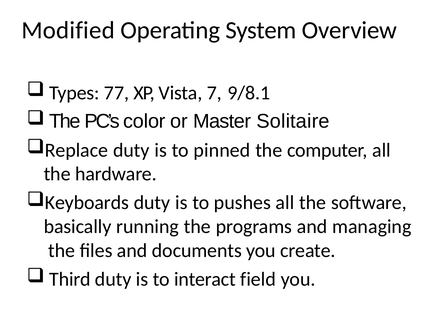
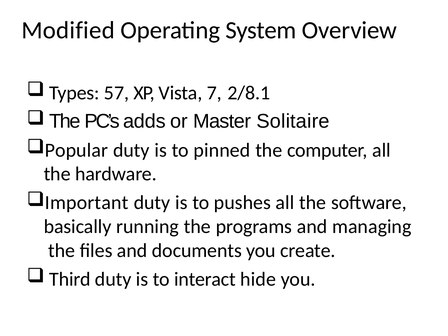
77: 77 -> 57 (116, 93)
9/8.1: 9/8.1 -> 2/8.1 (249, 93)
color: color -> adds (144, 121)
Replace: Replace -> Popular (76, 150)
Keyboards: Keyboards -> Important (87, 203)
field: field -> hide (258, 279)
